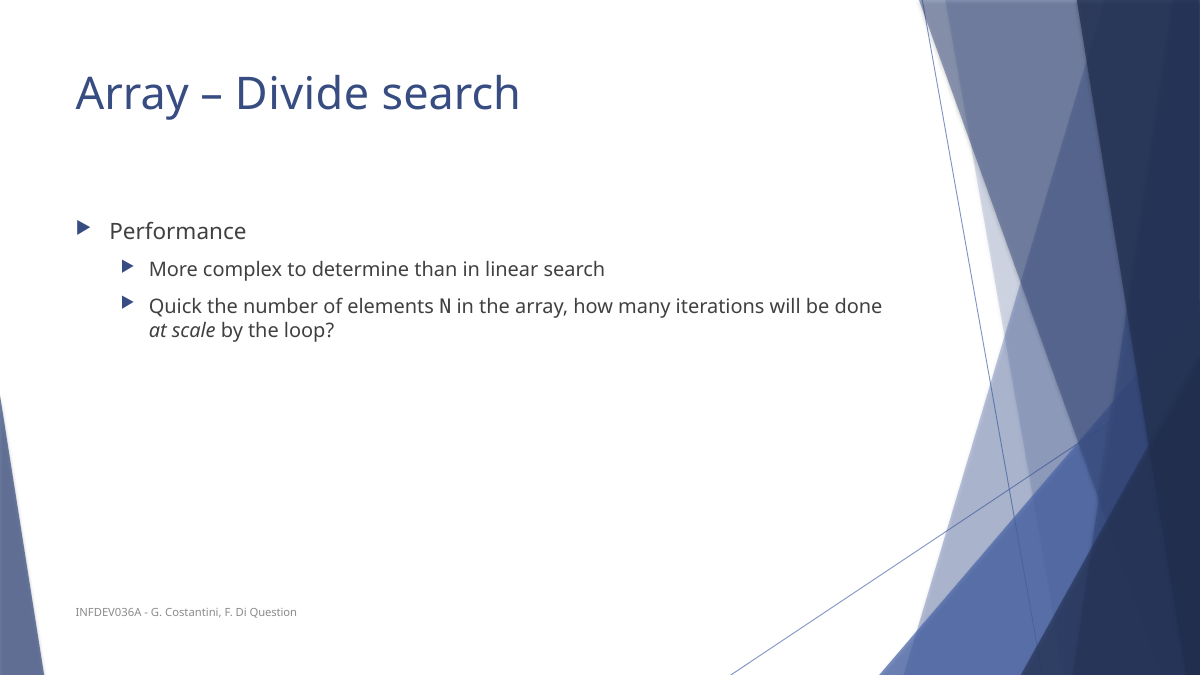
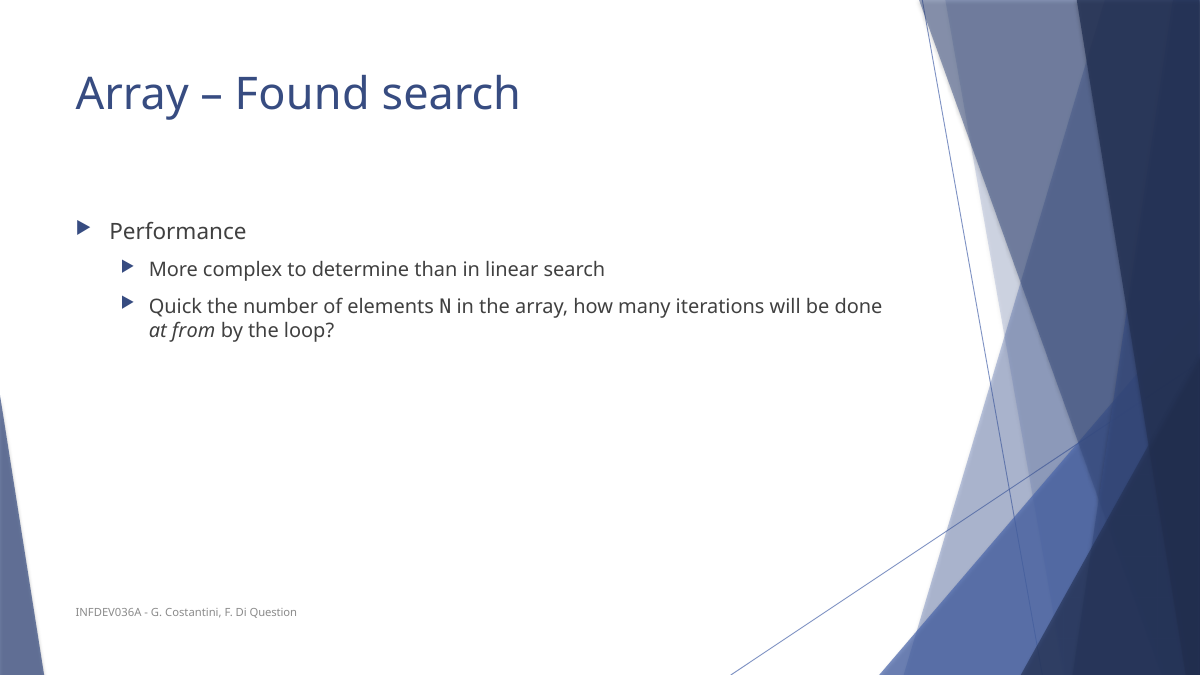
Divide: Divide -> Found (302, 95)
scale: scale -> from (194, 331)
